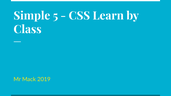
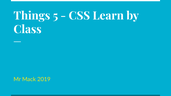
Simple: Simple -> Things (32, 16)
